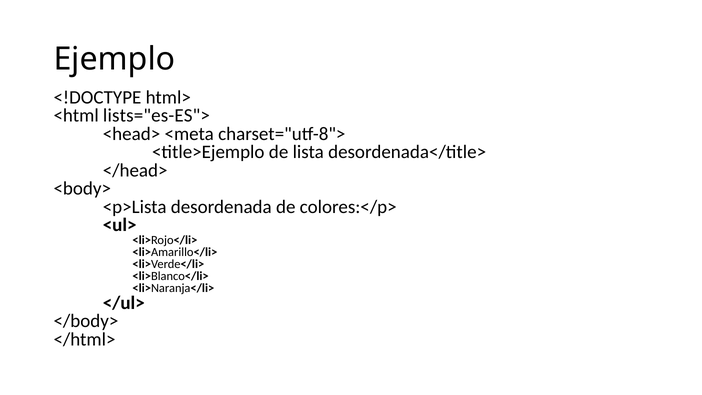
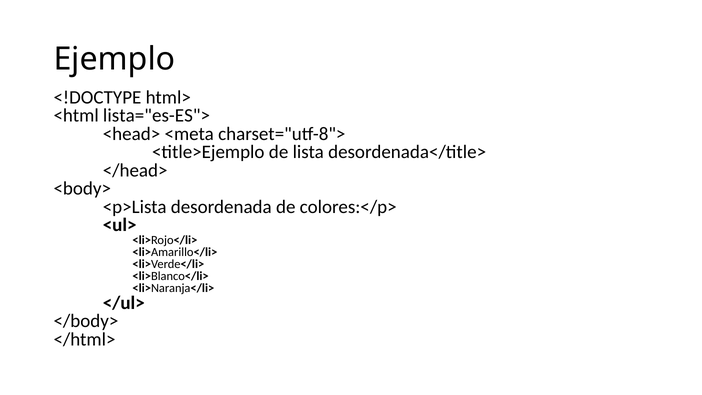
lists="es-ES">: lists="es-ES"> -> lista="es-ES"> (157, 115)
